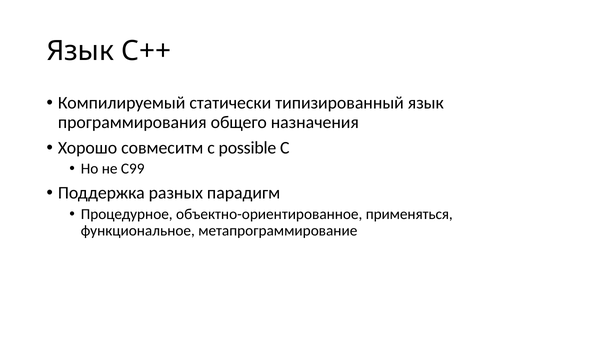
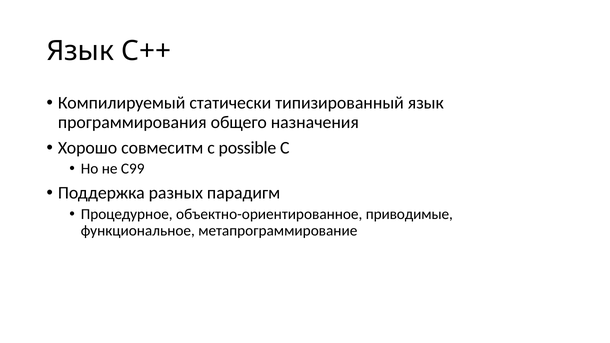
применяться: применяться -> приводимые (409, 214)
